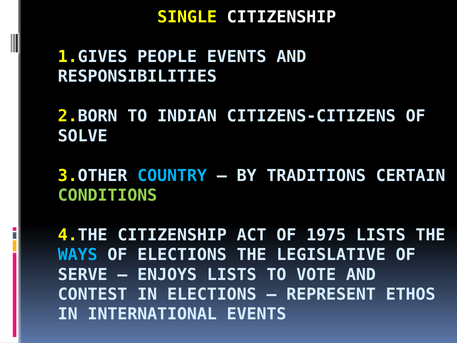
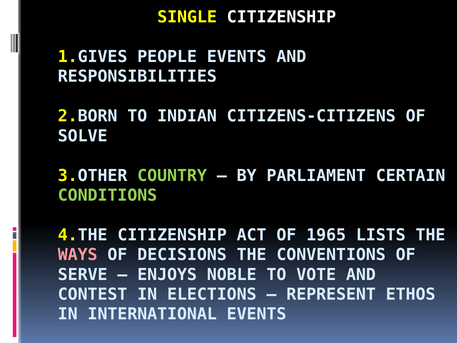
COUNTRY colour: light blue -> light green (172, 175)
TRADITIONS: TRADITIONS -> PARLIAMENT (316, 175)
1975: 1975 -> 1965 (326, 235)
WAYS colour: light blue -> pink (78, 255)
OF ELECTIONS: ELECTIONS -> DECISIONS (182, 255)
LEGISLATIVE: LEGISLATIVE -> CONVENTIONS (331, 255)
ENJOYS LISTS: LISTS -> NOBLE (232, 274)
